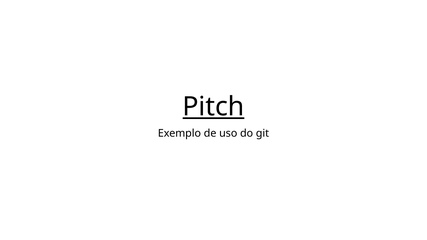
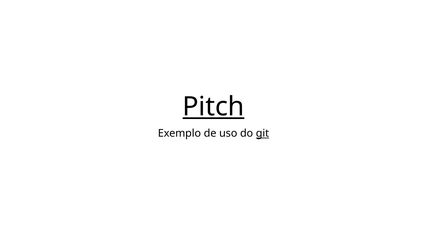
git underline: none -> present (262, 133)
